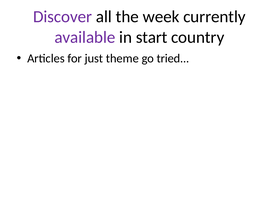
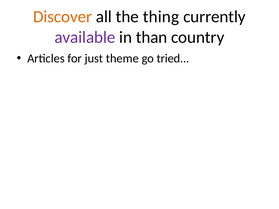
Discover colour: purple -> orange (63, 17)
week: week -> thing (161, 17)
start: start -> than (152, 37)
